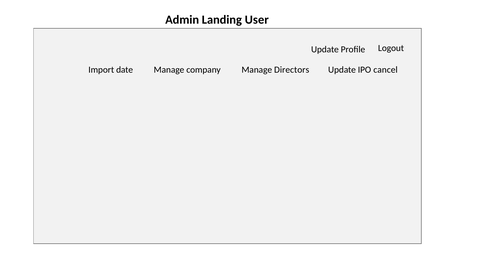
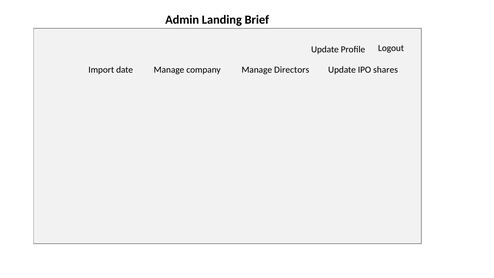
User: User -> Brief (257, 20)
cancel: cancel -> shares (386, 70)
